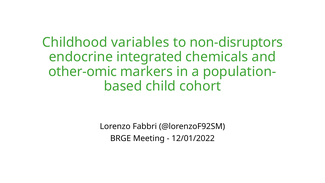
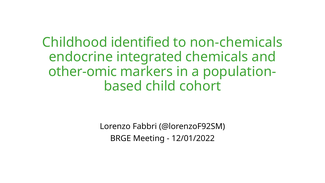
variables: variables -> identified (140, 42)
non-disruptors: non-disruptors -> non-chemicals (236, 42)
